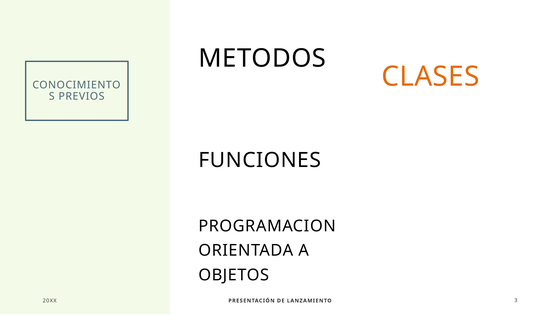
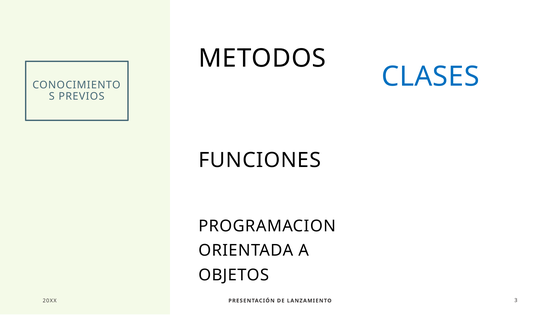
CLASES colour: orange -> blue (430, 77)
